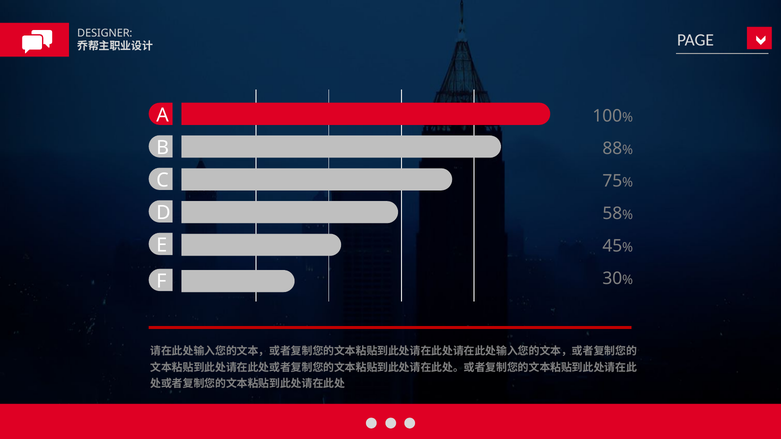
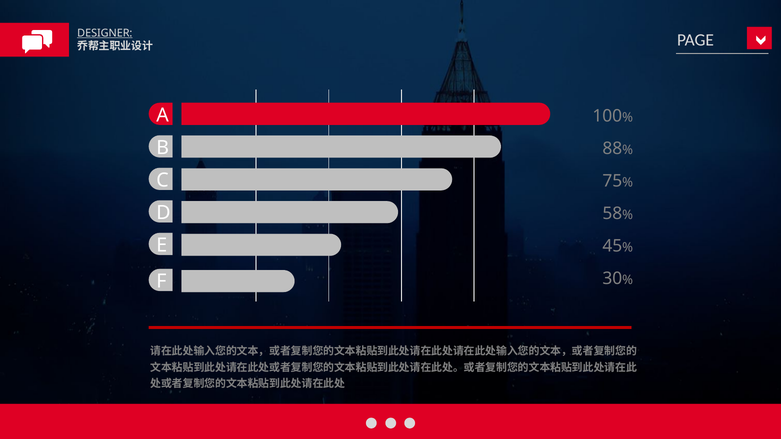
DESIGNER underline: none -> present (105, 33)
